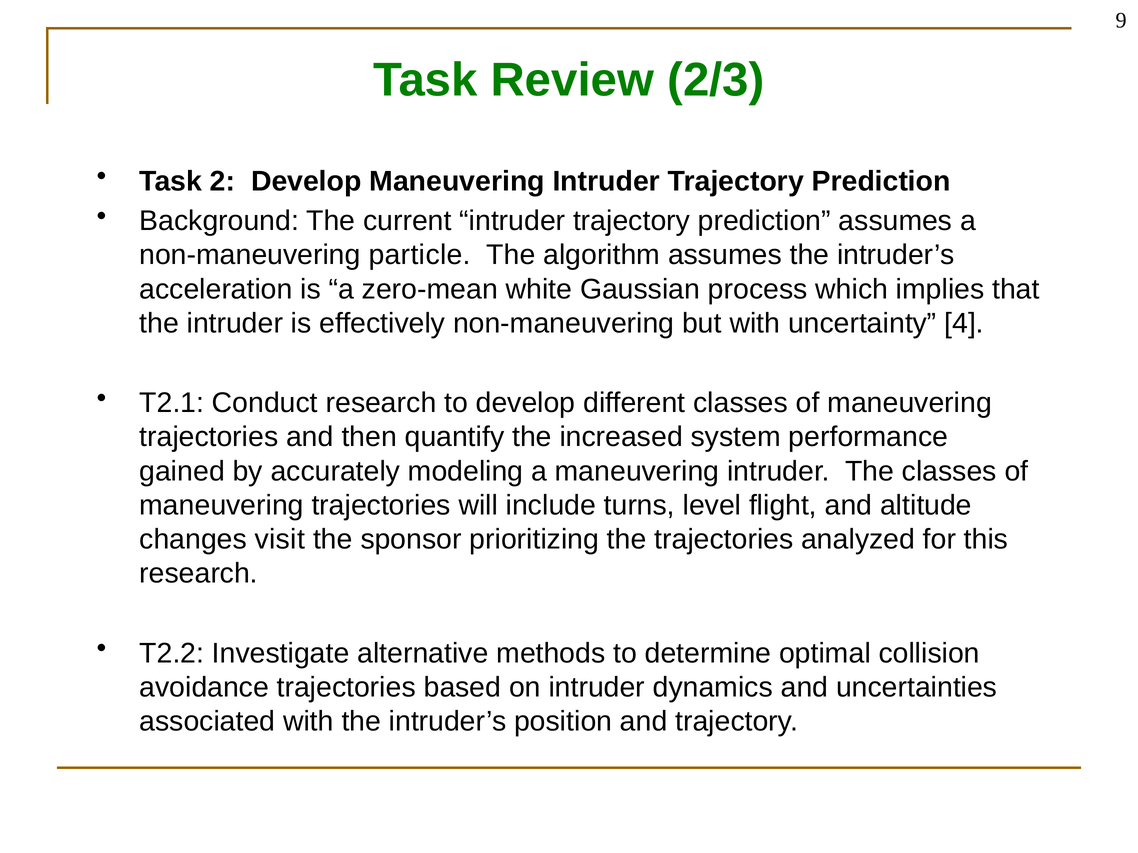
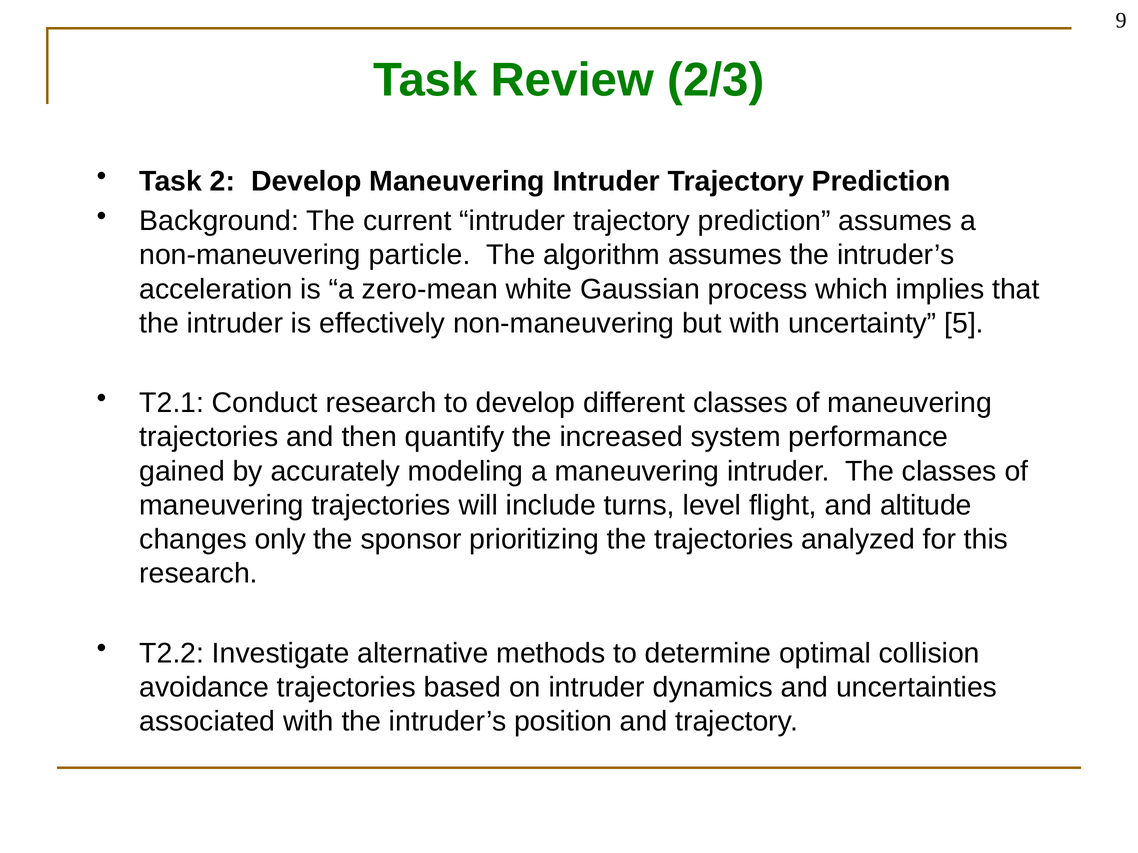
4: 4 -> 5 (964, 323)
visit: visit -> only (280, 540)
